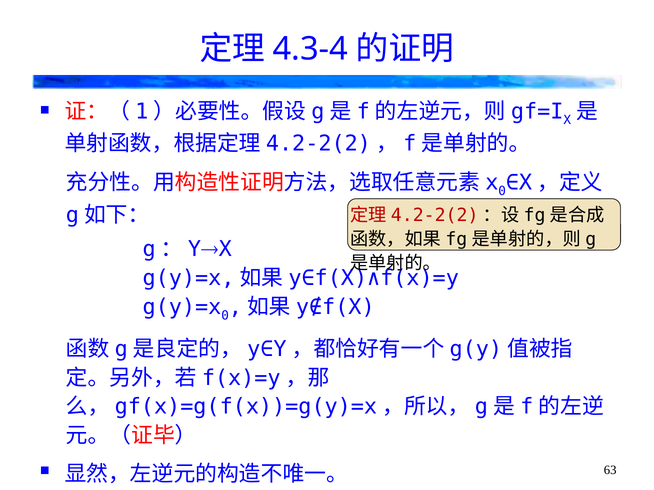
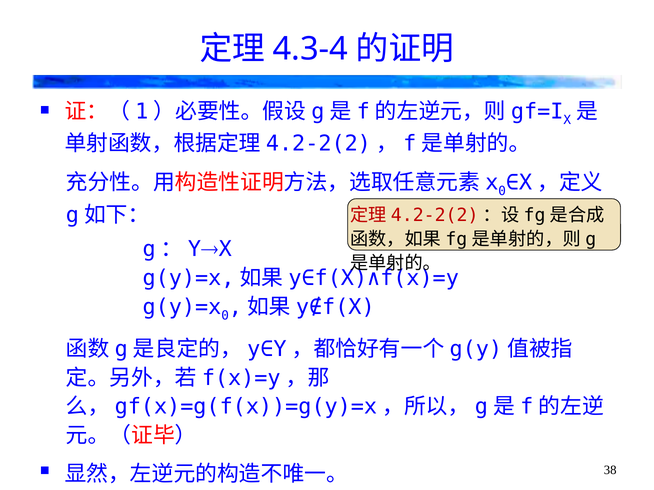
63: 63 -> 38 (610, 471)
